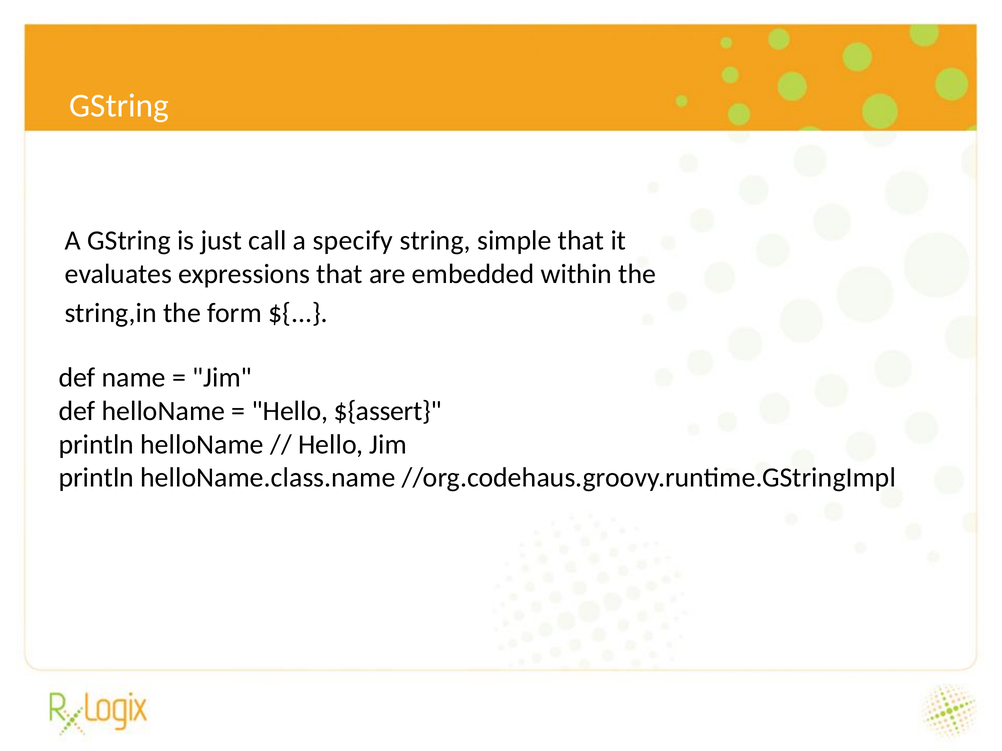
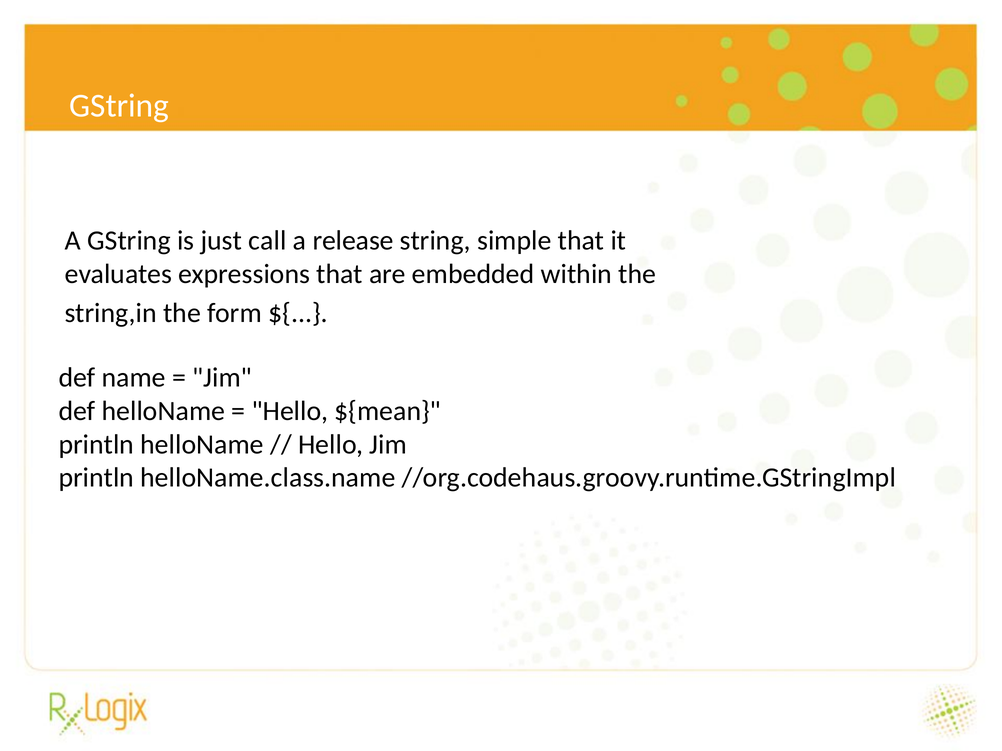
specify: specify -> release (353, 241)
${assert: ${assert -> ${mean (388, 411)
